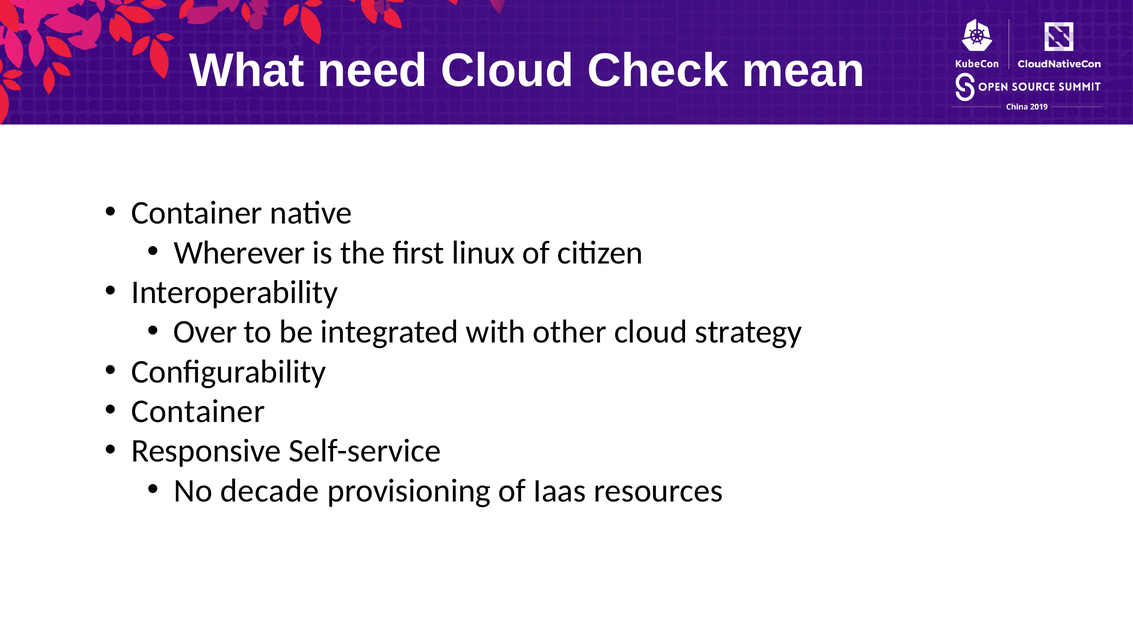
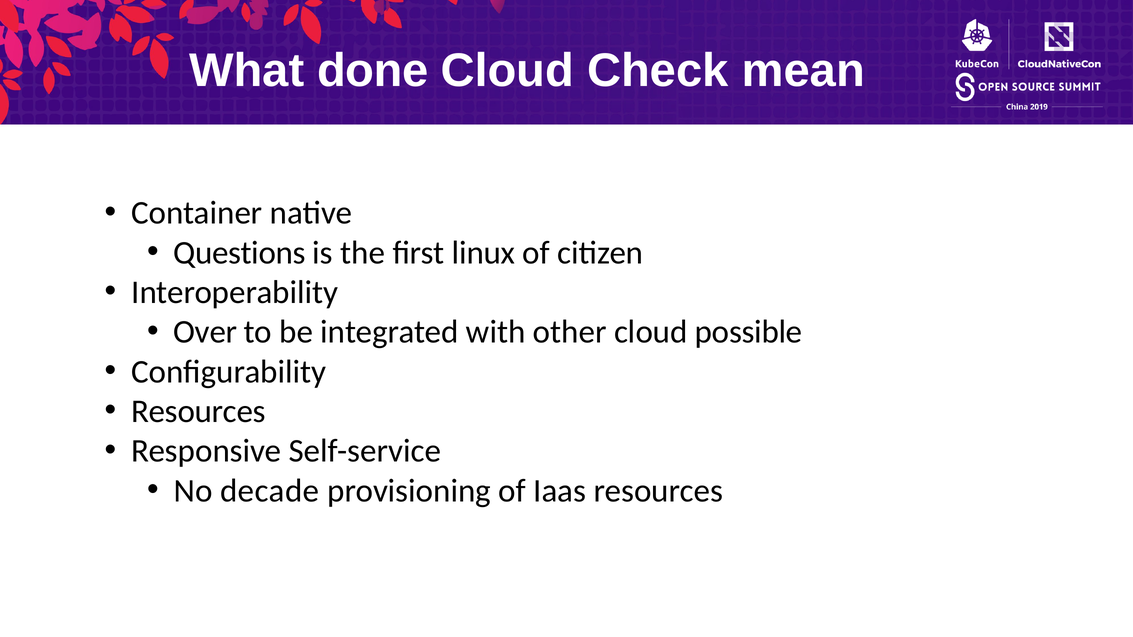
need: need -> done (373, 71)
Wherever: Wherever -> Questions (239, 253)
strategy: strategy -> possible (749, 332)
Container: Container -> Resources (198, 412)
